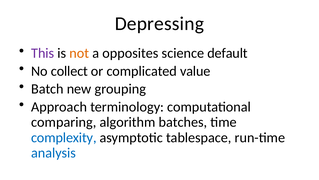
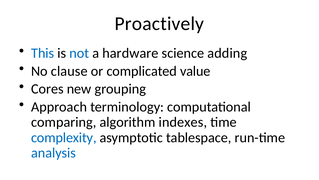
Depressing: Depressing -> Proactively (159, 23)
This colour: purple -> blue (43, 53)
not colour: orange -> blue (79, 53)
opposites: opposites -> hardware (130, 53)
default: default -> adding (227, 53)
collect: collect -> clause (69, 71)
Batch: Batch -> Cores (47, 89)
batches: batches -> indexes (183, 122)
